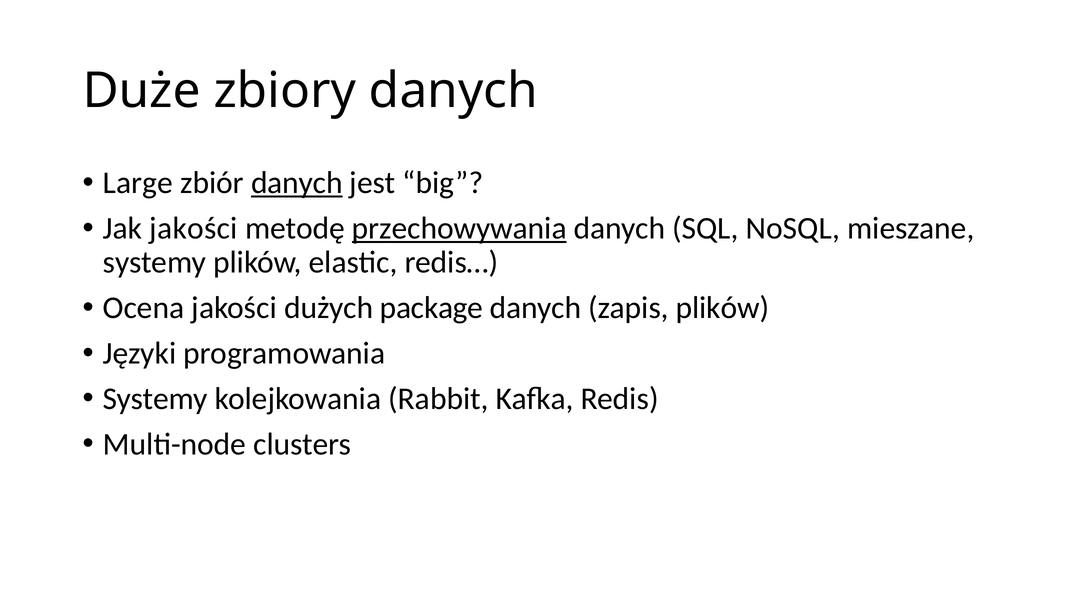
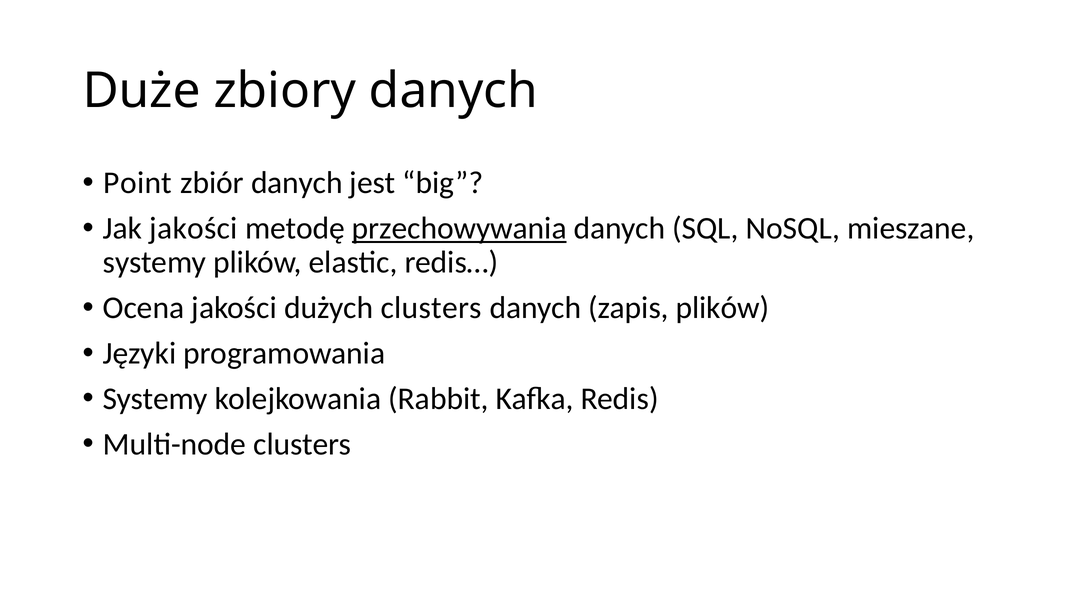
Large: Large -> Point (138, 183)
danych underline: present -> none (297, 183)
dużych package: package -> clusters (431, 308)
